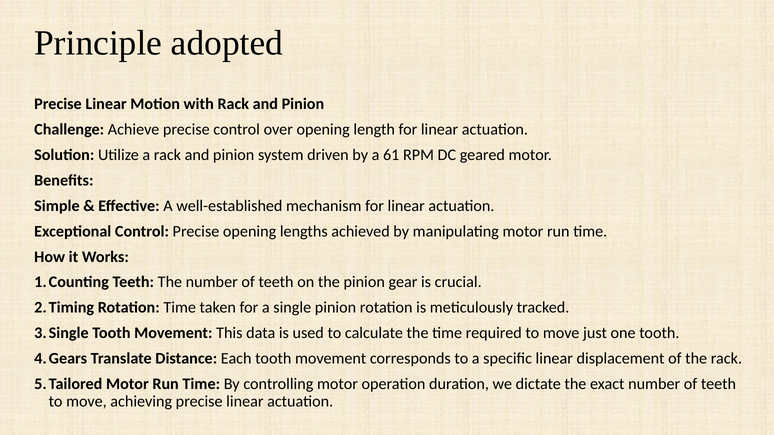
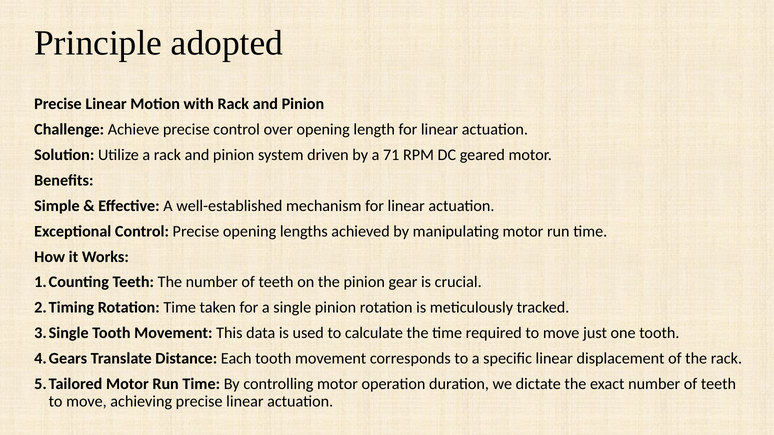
61: 61 -> 71 (391, 155)
